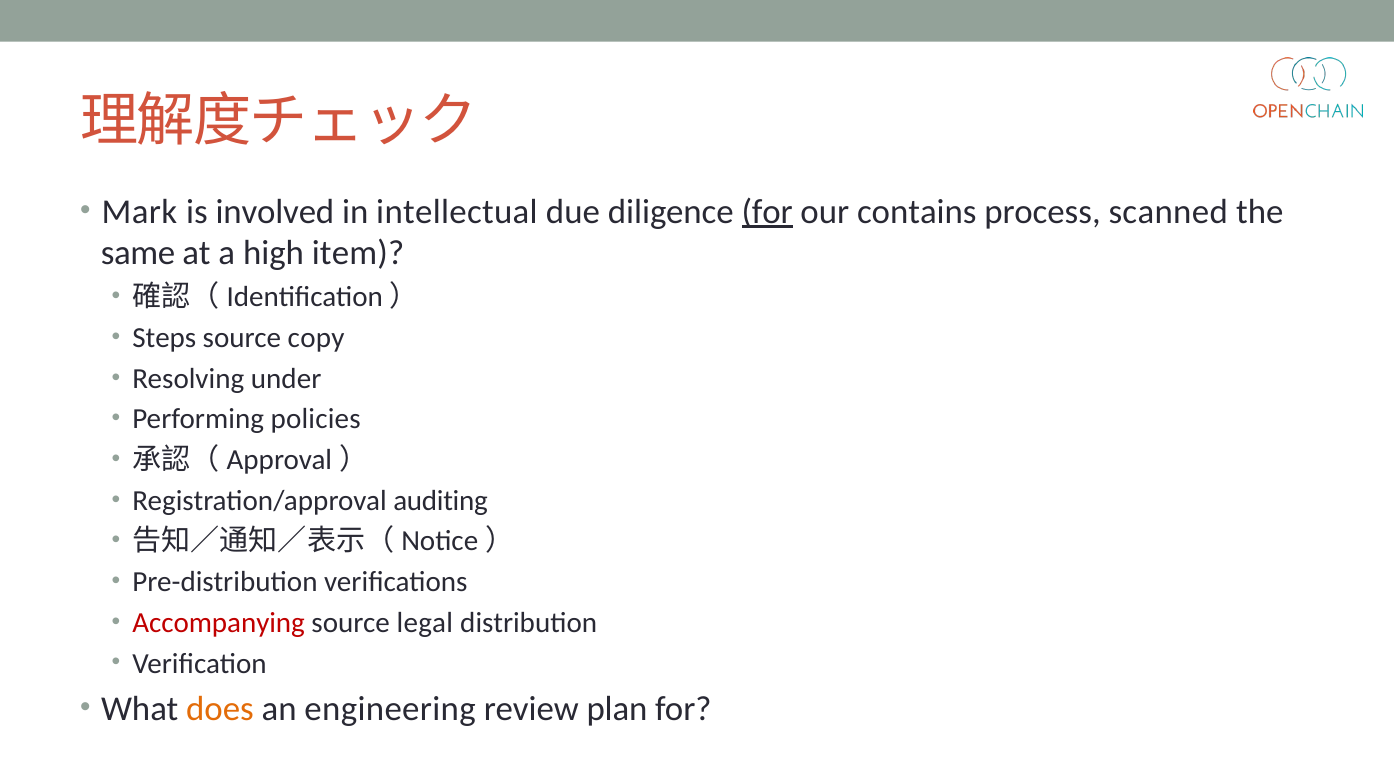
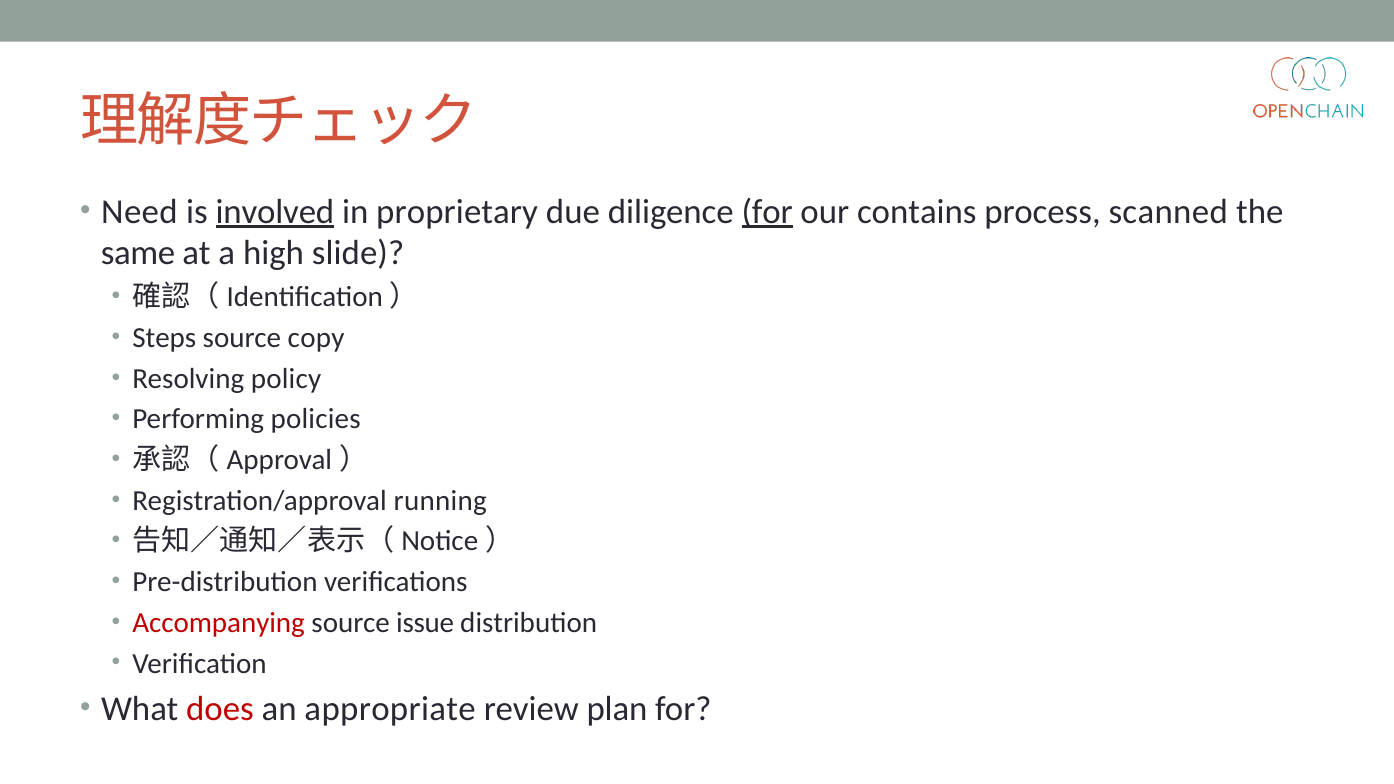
Mark: Mark -> Need (139, 212)
involved underline: none -> present (275, 212)
intellectual: intellectual -> proprietary (457, 212)
item: item -> slide (358, 253)
under: under -> policy (286, 379)
auditing: auditing -> running (440, 501)
legal: legal -> issue (425, 623)
does colour: orange -> red (220, 709)
engineering: engineering -> appropriate (390, 709)
